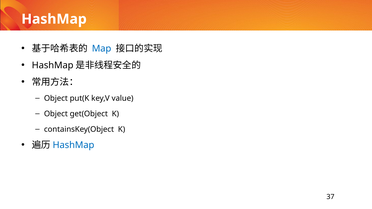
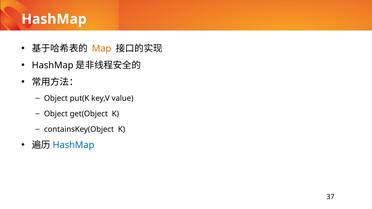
Map colour: blue -> orange (102, 49)
